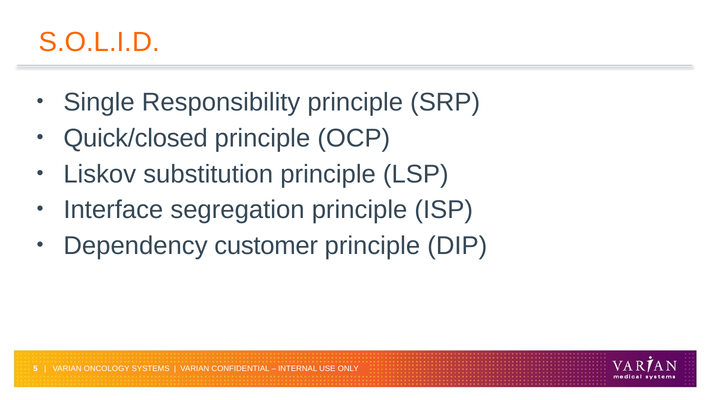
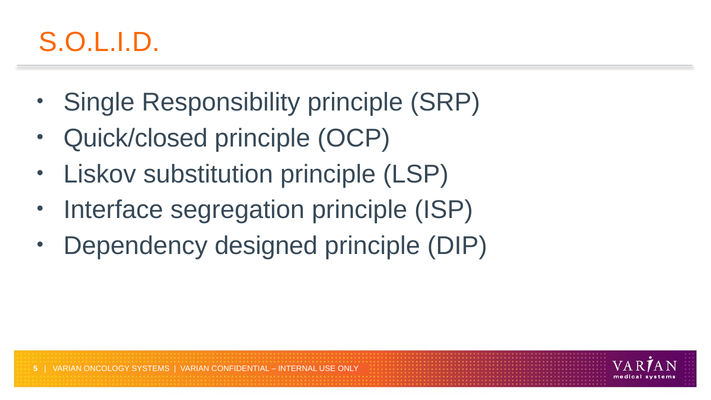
customer: customer -> designed (266, 246)
